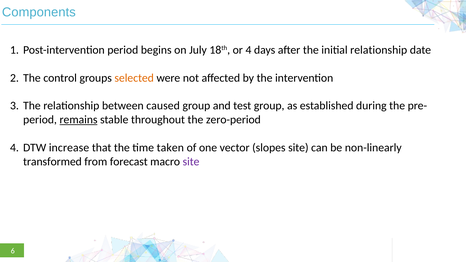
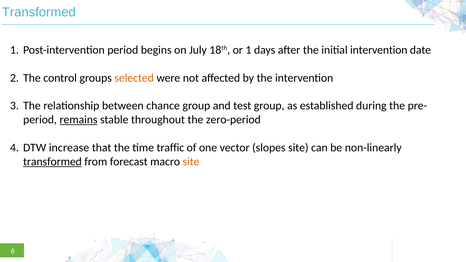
Components: Components -> Transformed (39, 12)
or 4: 4 -> 1 (248, 50)
initial relationship: relationship -> intervention (379, 50)
caused: caused -> chance (163, 106)
taken: taken -> traffic (170, 148)
transformed underline: none -> present (52, 162)
site colour: purple -> orange (191, 162)
